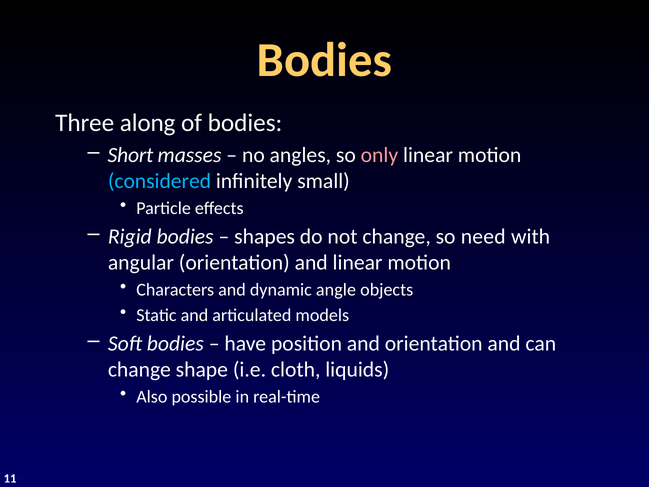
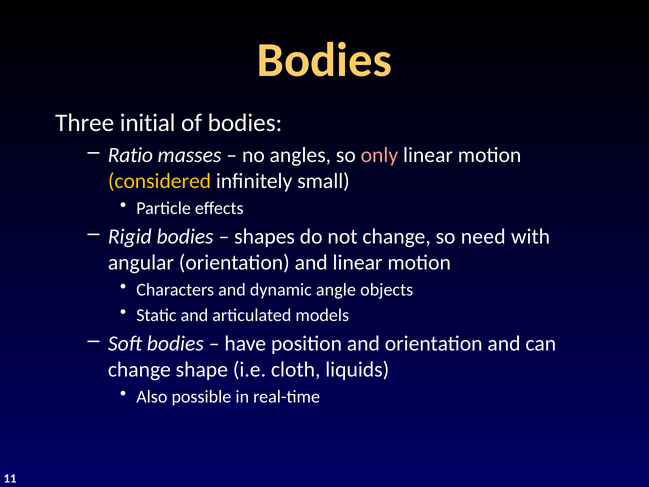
along: along -> initial (148, 123)
Short: Short -> Ratio (130, 155)
considered colour: light blue -> yellow (159, 181)
